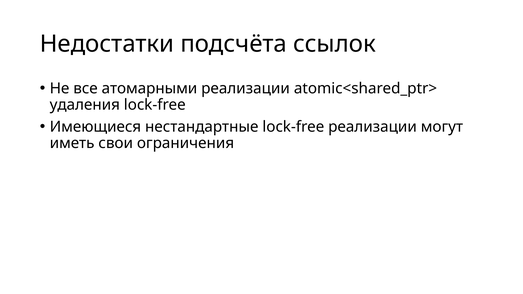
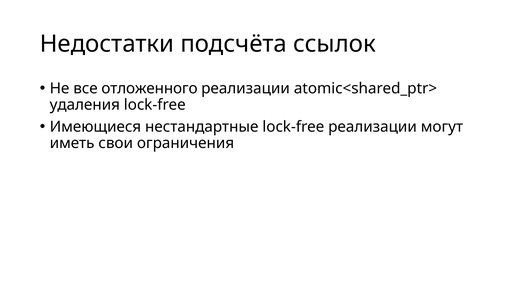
атомарными: атомарными -> отложенного (149, 88)
